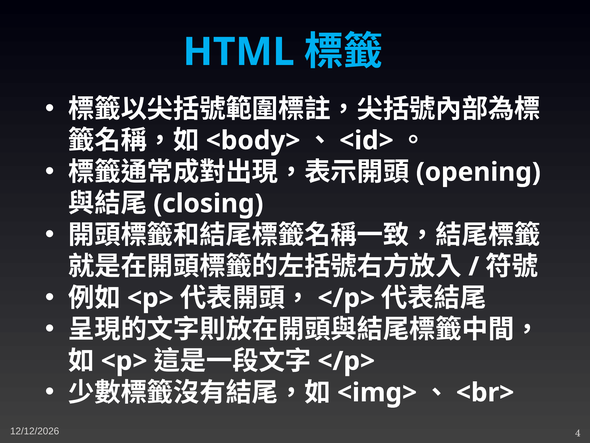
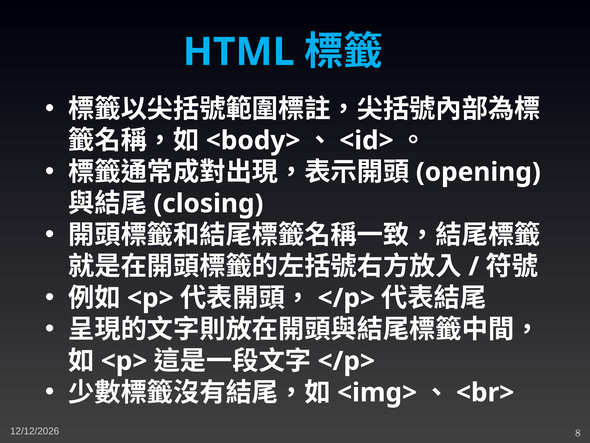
4: 4 -> 8 (578, 433)
